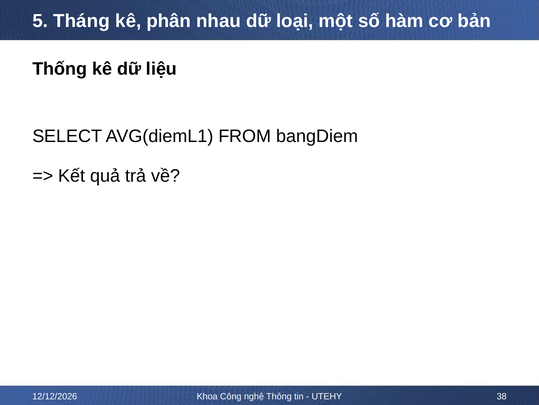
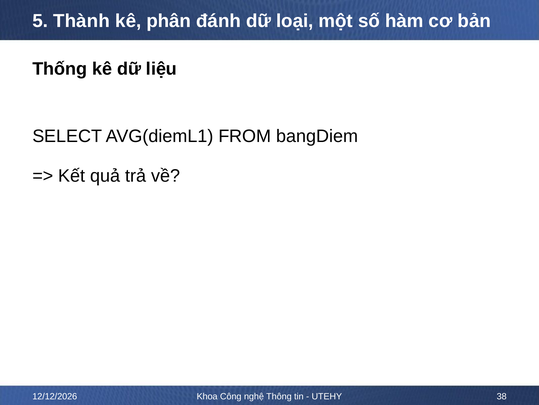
Tháng: Tháng -> Thành (81, 21)
nhau: nhau -> đánh (219, 21)
